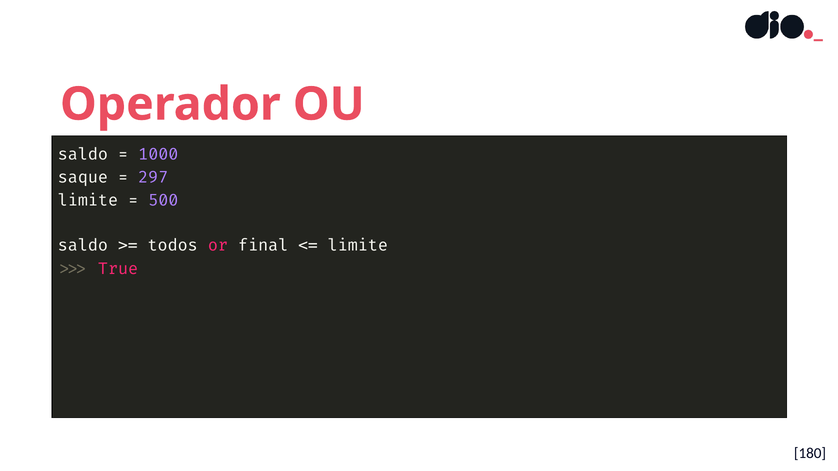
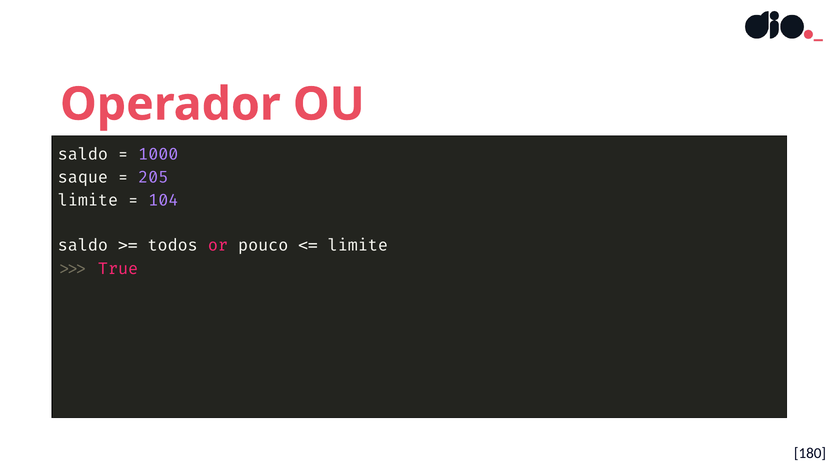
297: 297 -> 205 (153, 177)
500: 500 -> 104 (163, 201)
final: final -> pouco (263, 246)
